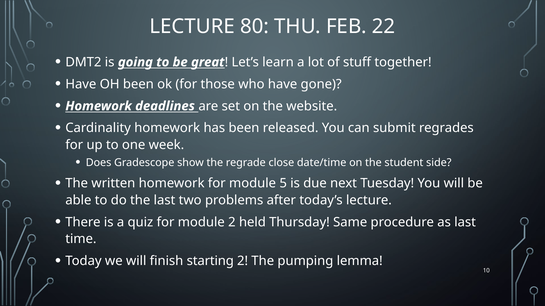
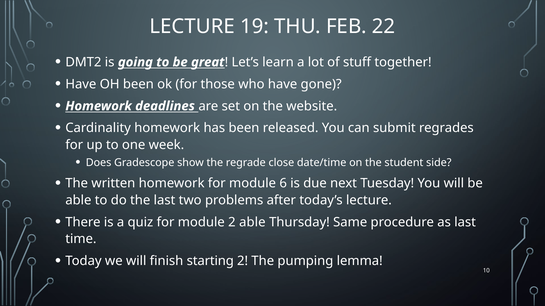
80: 80 -> 19 (255, 26)
5: 5 -> 6 (283, 184)
2 held: held -> able (252, 223)
